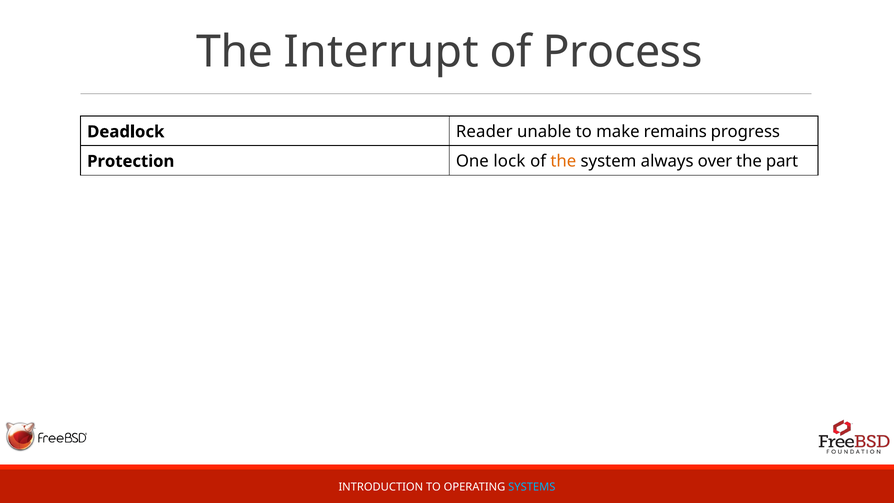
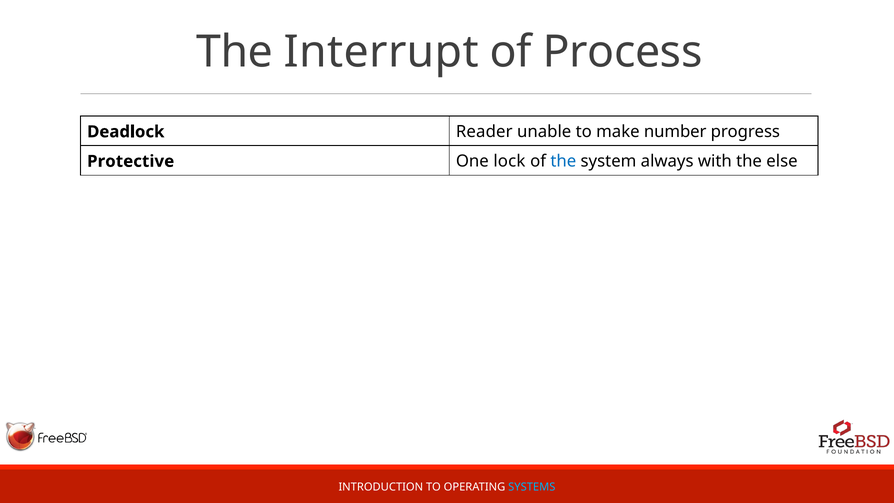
remains: remains -> number (675, 132)
Protection: Protection -> Protective (131, 161)
the colour: orange -> blue (563, 161)
over: over -> with (715, 161)
part: part -> else (782, 161)
